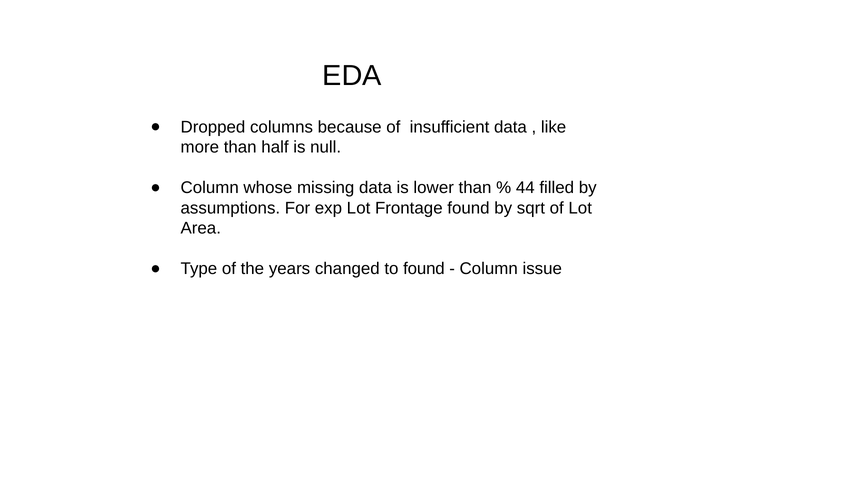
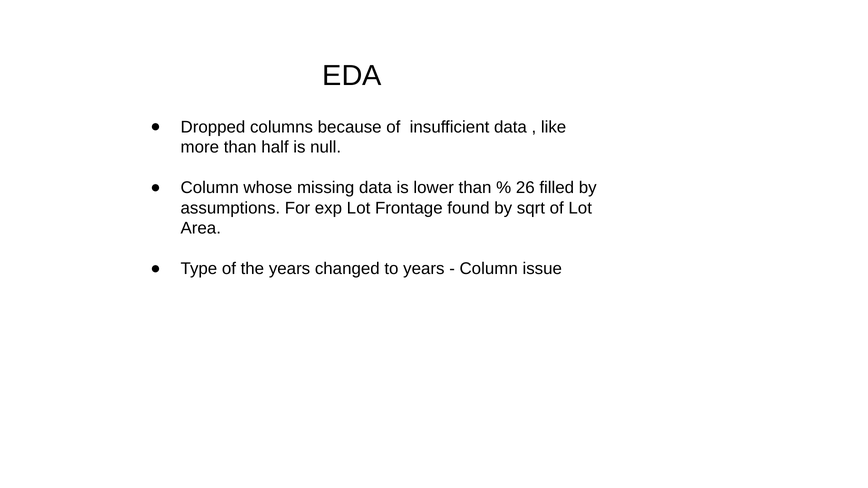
44: 44 -> 26 (525, 188)
to found: found -> years (424, 269)
